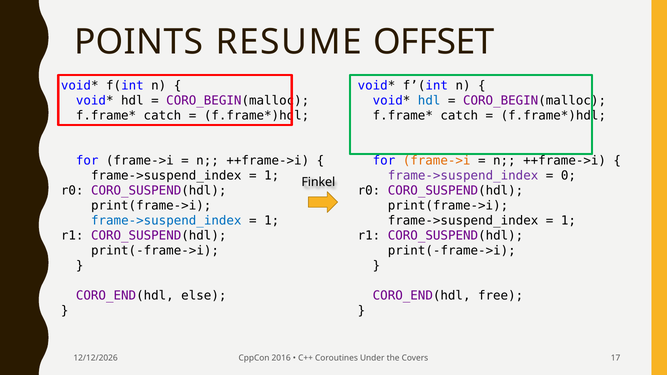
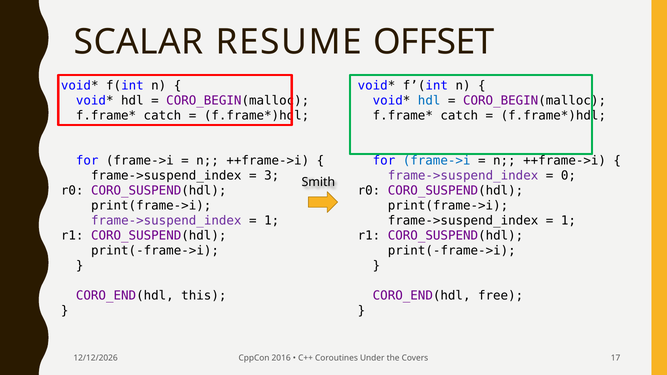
POINTS: POINTS -> SCALAR (139, 42)
frame->i colour: orange -> blue (437, 161)
1: 1 -> 3 (272, 176)
Finkel: Finkel -> Smith (318, 183)
frame->suspend_index colour: blue -> purple (166, 221)
else: else -> this (204, 296)
